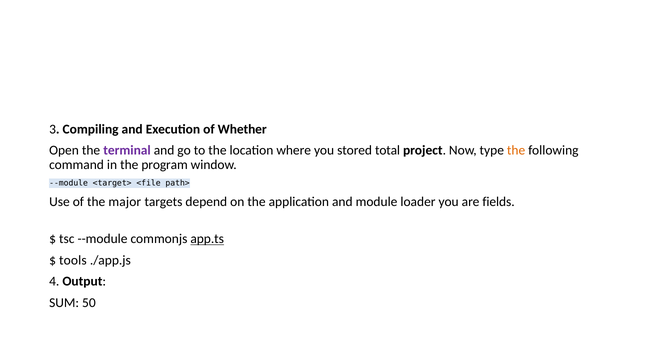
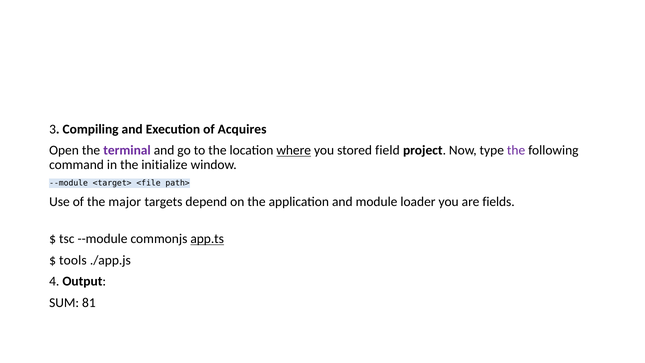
Whether: Whether -> Acquires (242, 129)
where underline: none -> present (294, 150)
total: total -> field (387, 150)
the colour: orange -> purple (516, 150)
program: program -> initialize (164, 165)
50: 50 -> 81 (89, 303)
